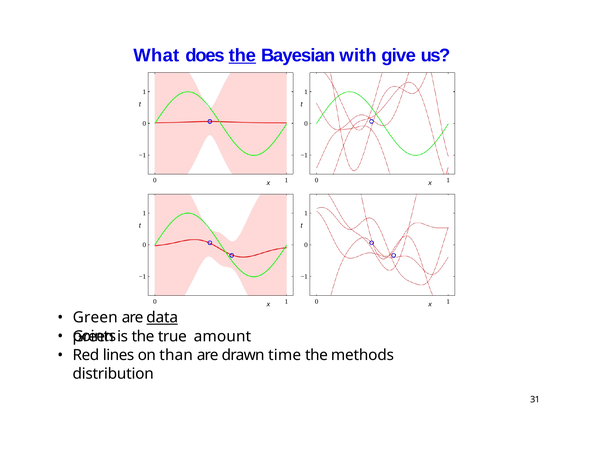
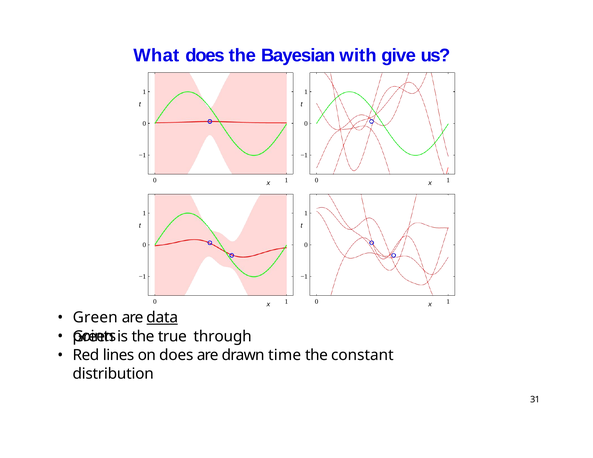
the underline: present -> none (242, 55)
amount: amount -> through (223, 337)
on than: than -> does (176, 355)
methods: methods -> constant (362, 355)
